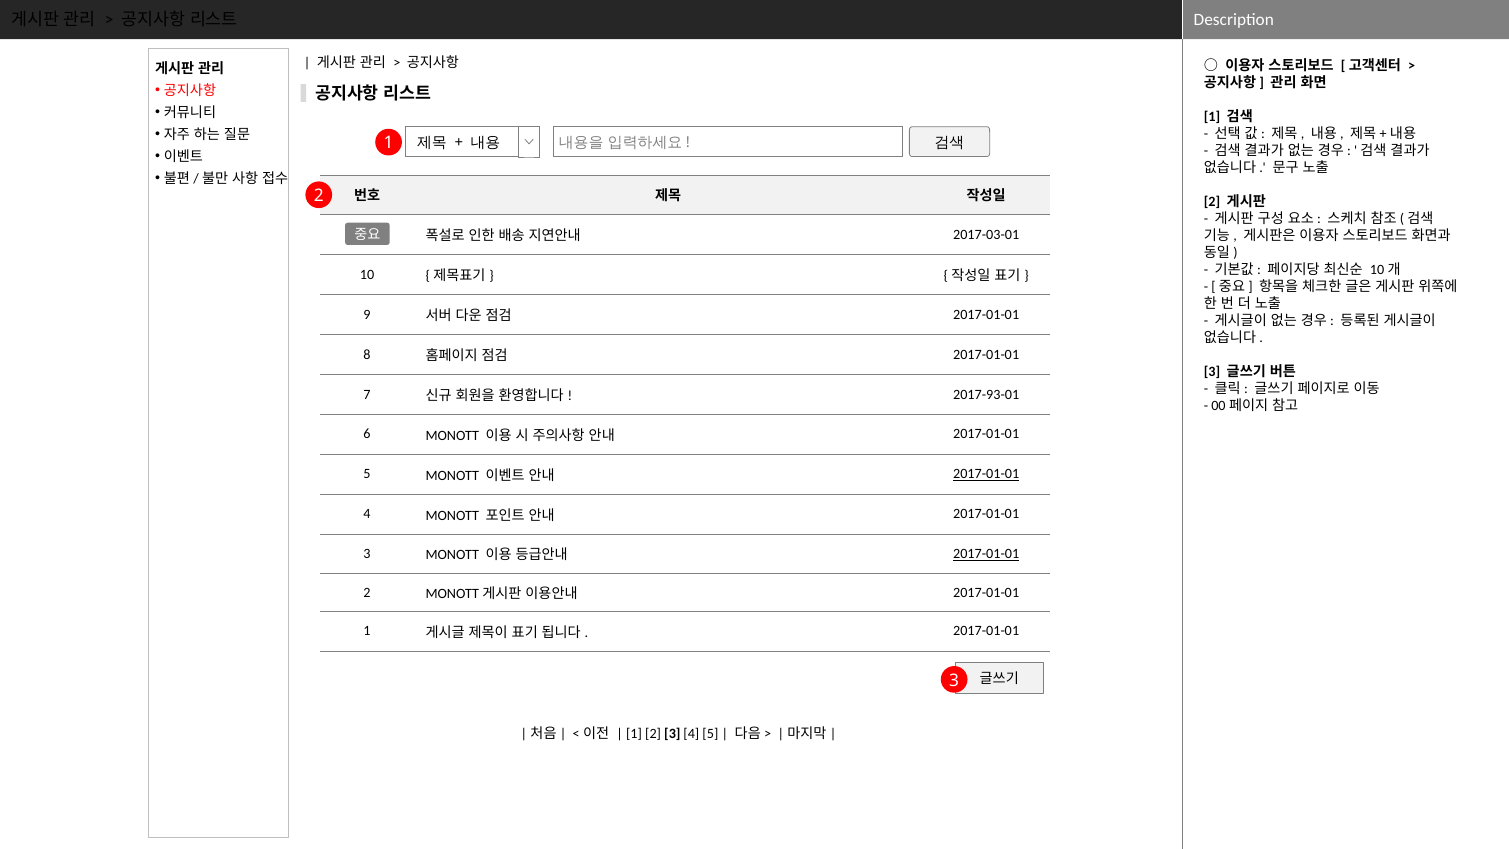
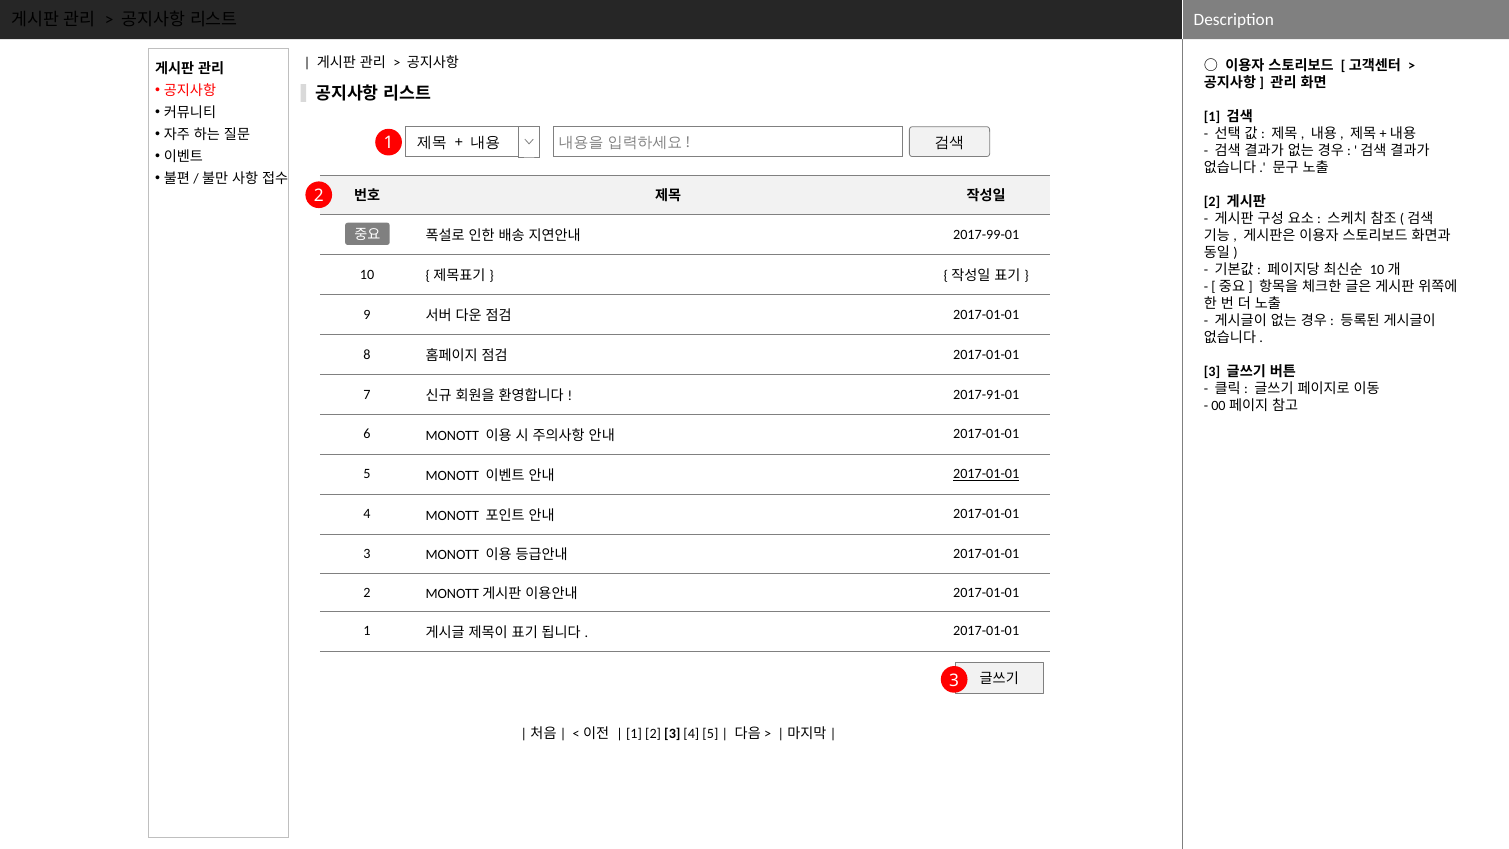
2017-03-01: 2017-03-01 -> 2017-99-01 (986, 235)
2017-93-01: 2017-93-01 -> 2017-91-01 (986, 394)
2017-01-01 underline: present -> none (986, 554)
